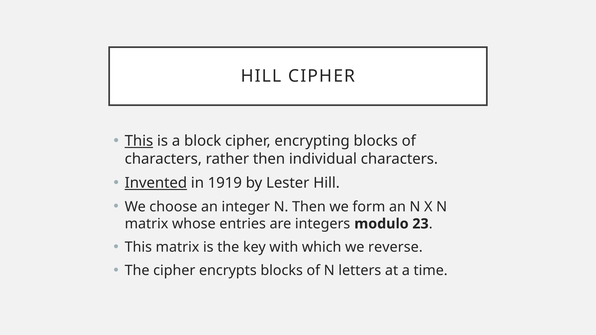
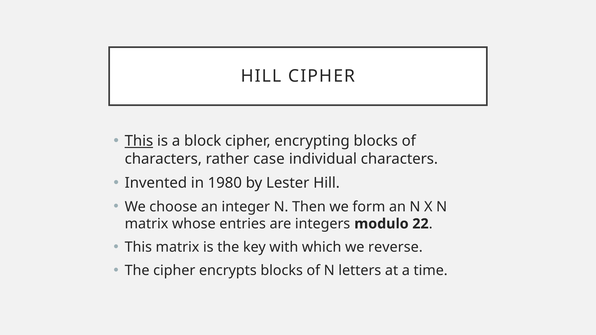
rather then: then -> case (269, 159)
Invented underline: present -> none (156, 183)
1919: 1919 -> 1980 (225, 183)
23: 23 -> 22 (420, 224)
